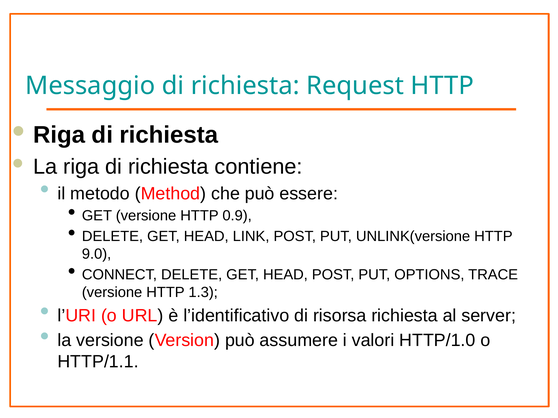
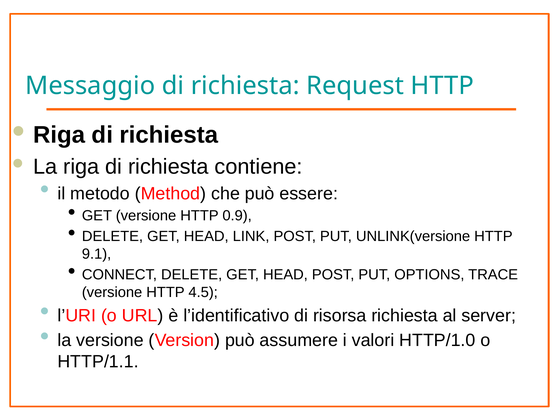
9.0: 9.0 -> 9.1 (97, 254)
1.3: 1.3 -> 4.5 (203, 293)
